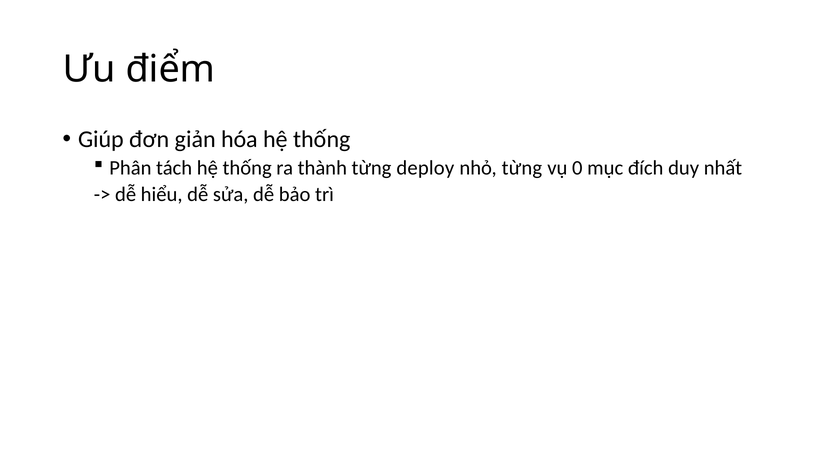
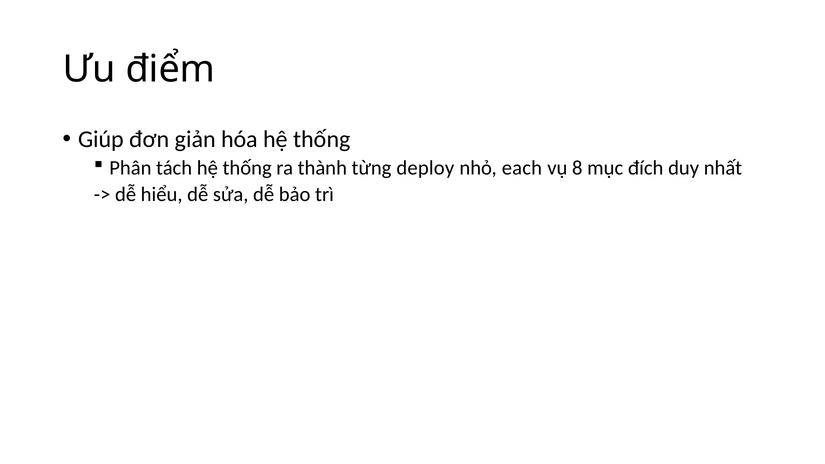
nhỏ từng: từng -> each (522, 168)
0: 0 -> 8 (577, 168)
